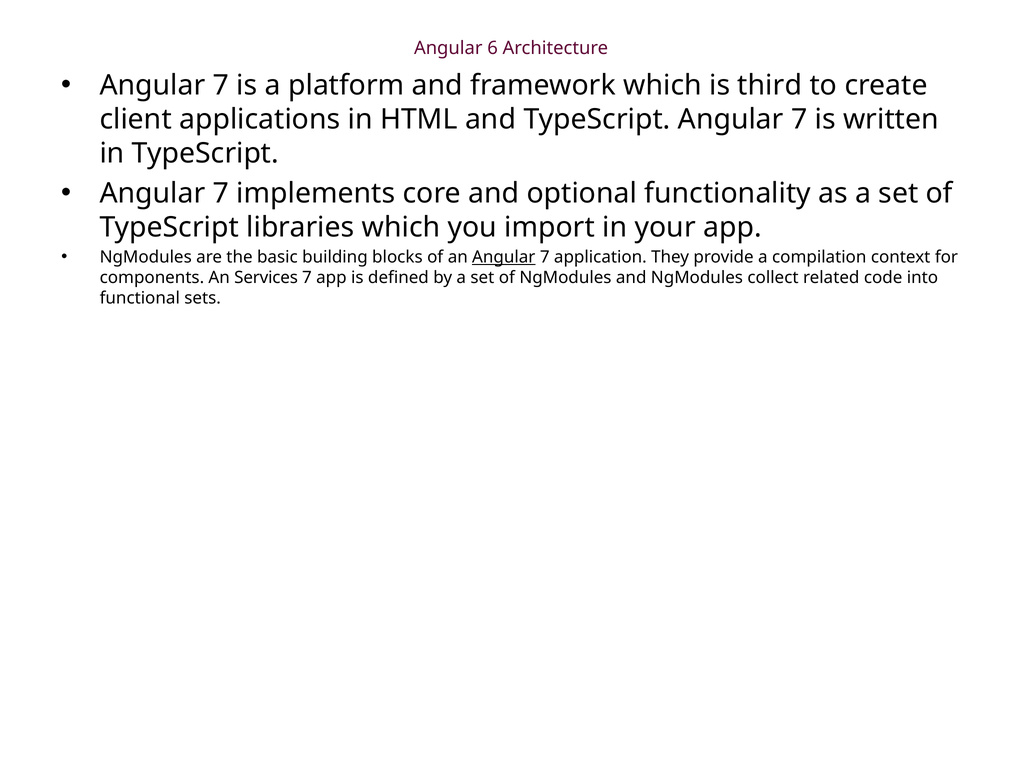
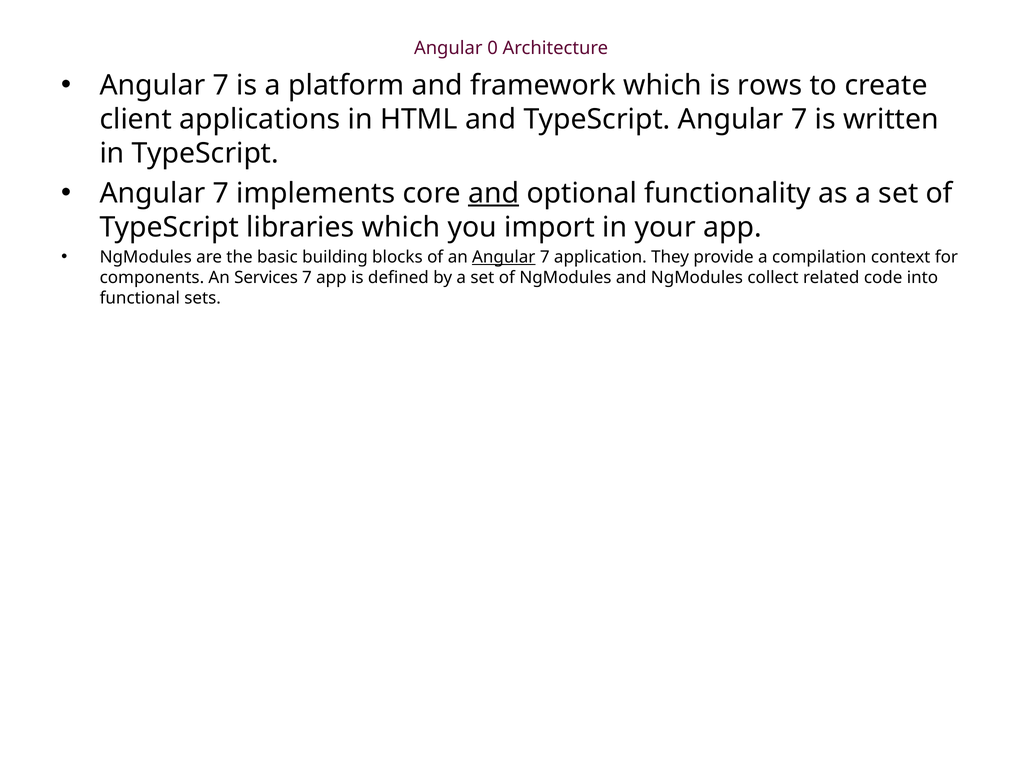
6: 6 -> 0 (493, 48)
third: third -> rows (770, 85)
and underline: none -> present (494, 193)
